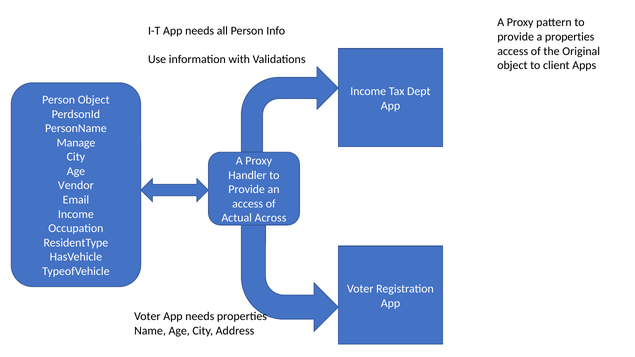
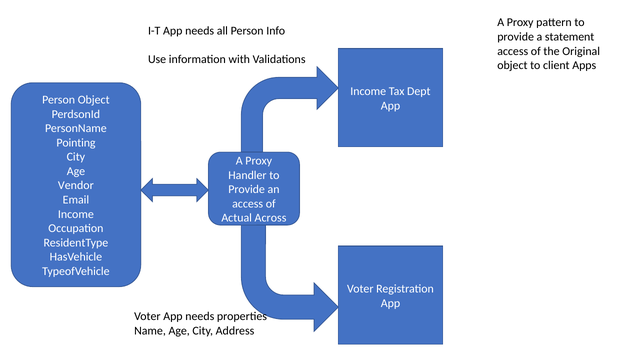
a properties: properties -> statement (570, 37)
Manage: Manage -> Pointing (76, 143)
